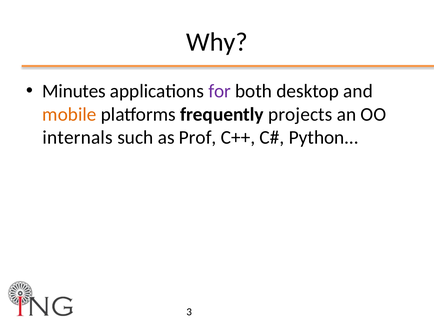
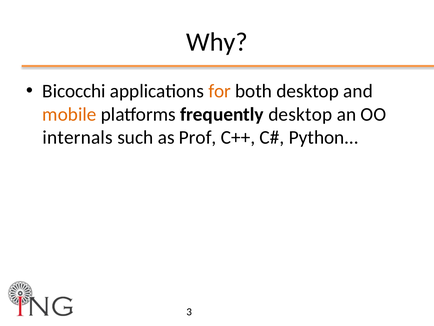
Minutes: Minutes -> Bicocchi (74, 91)
for colour: purple -> orange (220, 91)
frequently projects: projects -> desktop (300, 114)
